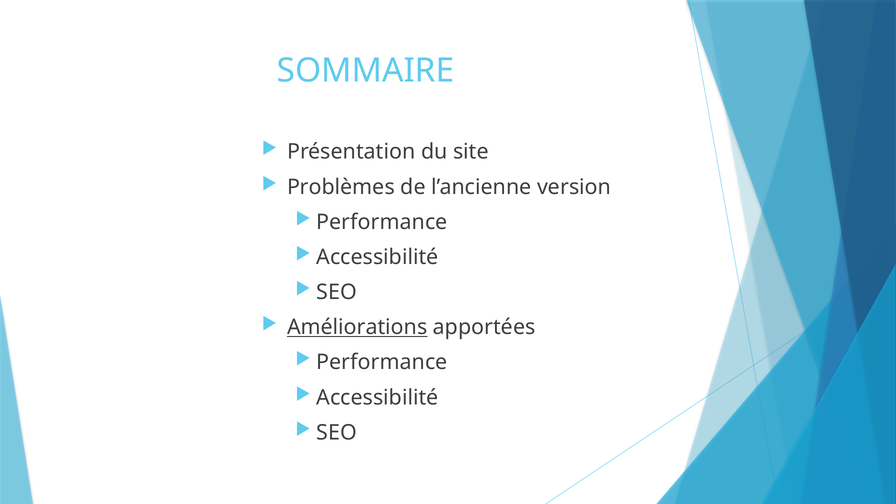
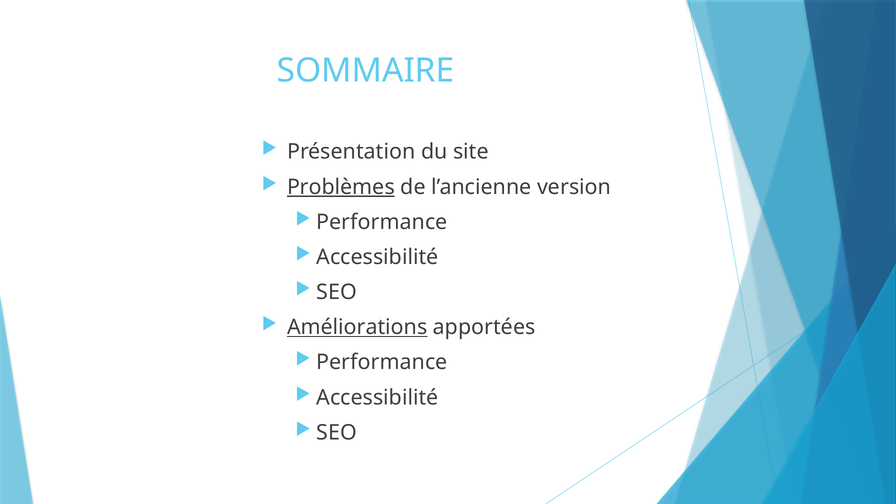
Problèmes underline: none -> present (341, 187)
